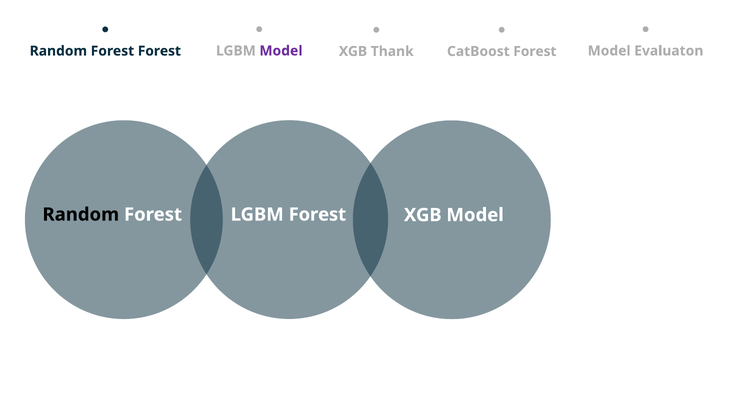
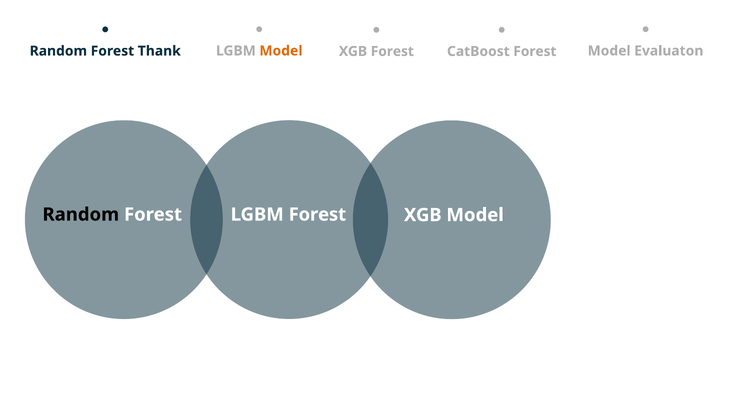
Forest Forest: Forest -> Thank (159, 51)
Model colour: purple -> orange (281, 51)
XGB Thank: Thank -> Forest (392, 51)
